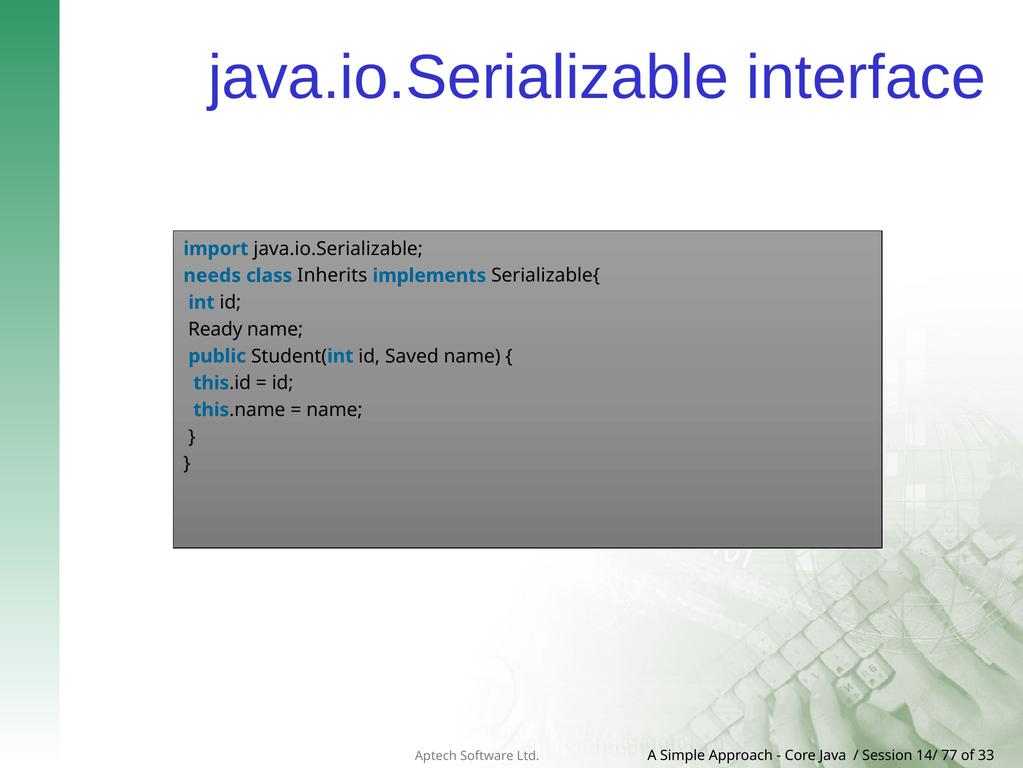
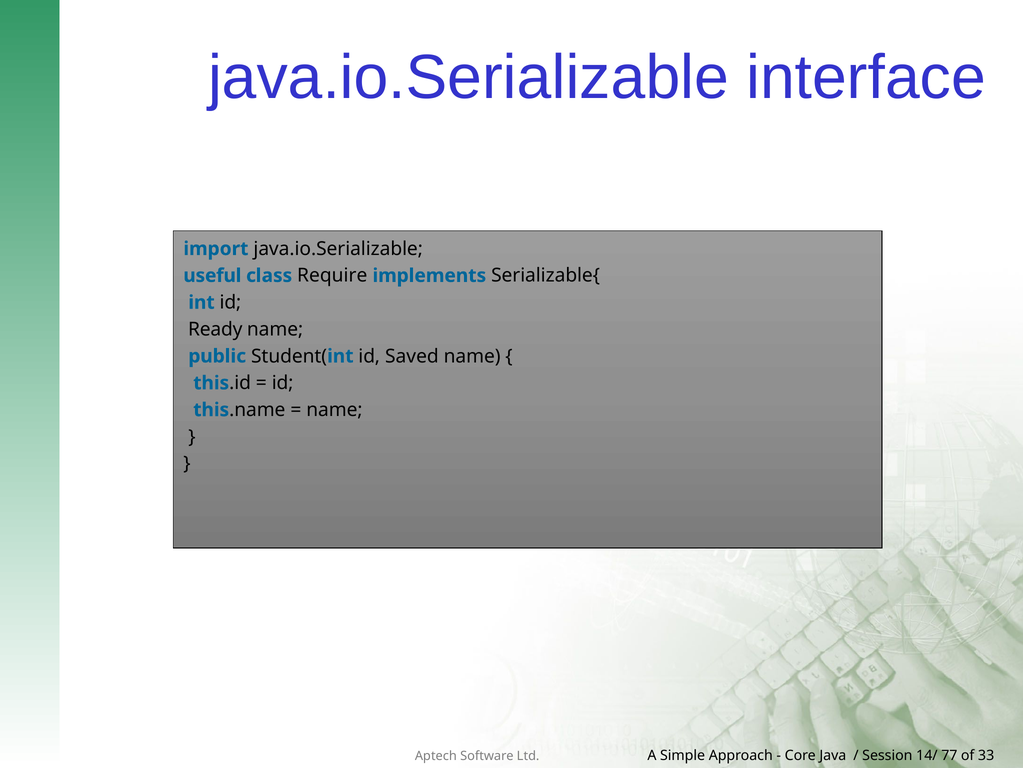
needs: needs -> useful (212, 275)
Inherits: Inherits -> Require (332, 275)
